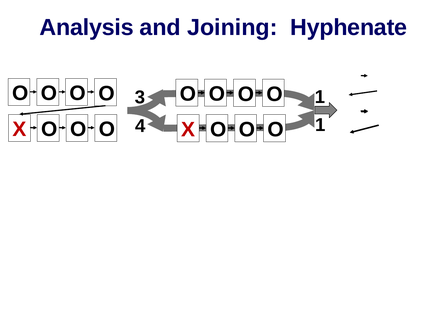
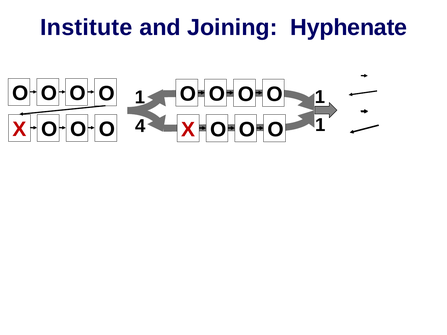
Analysis: Analysis -> Institute (86, 27)
O 3: 3 -> 1 (140, 97)
